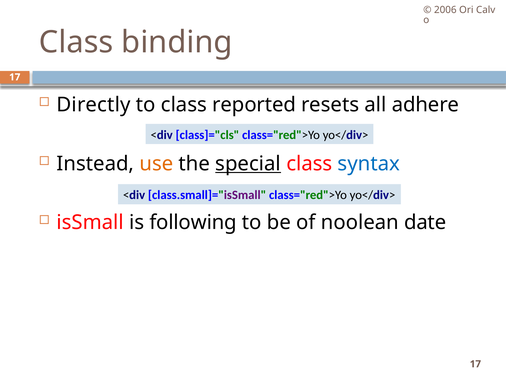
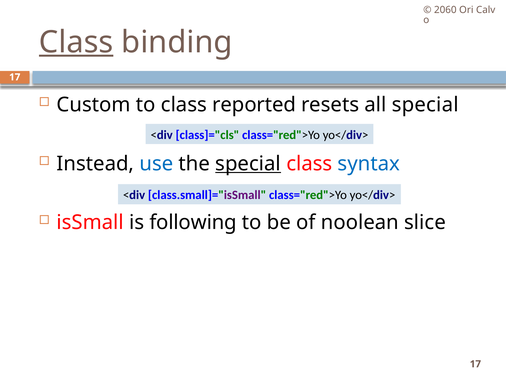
2006: 2006 -> 2060 (445, 10)
Class underline: none -> present (76, 42)
Directly: Directly -> Custom (94, 105)
all adhere: adhere -> special (425, 105)
use colour: orange -> blue (156, 163)
date: date -> slice (425, 222)
